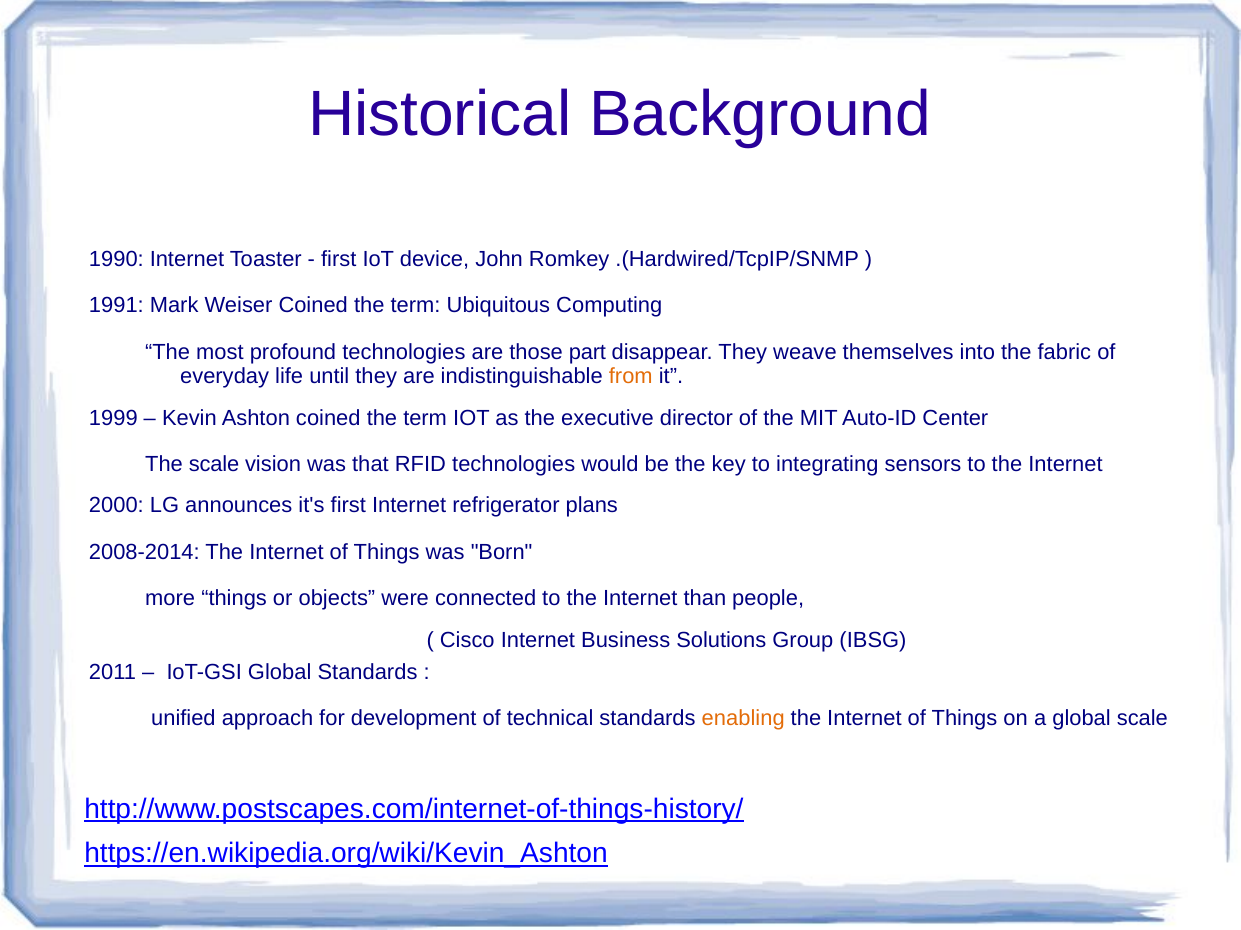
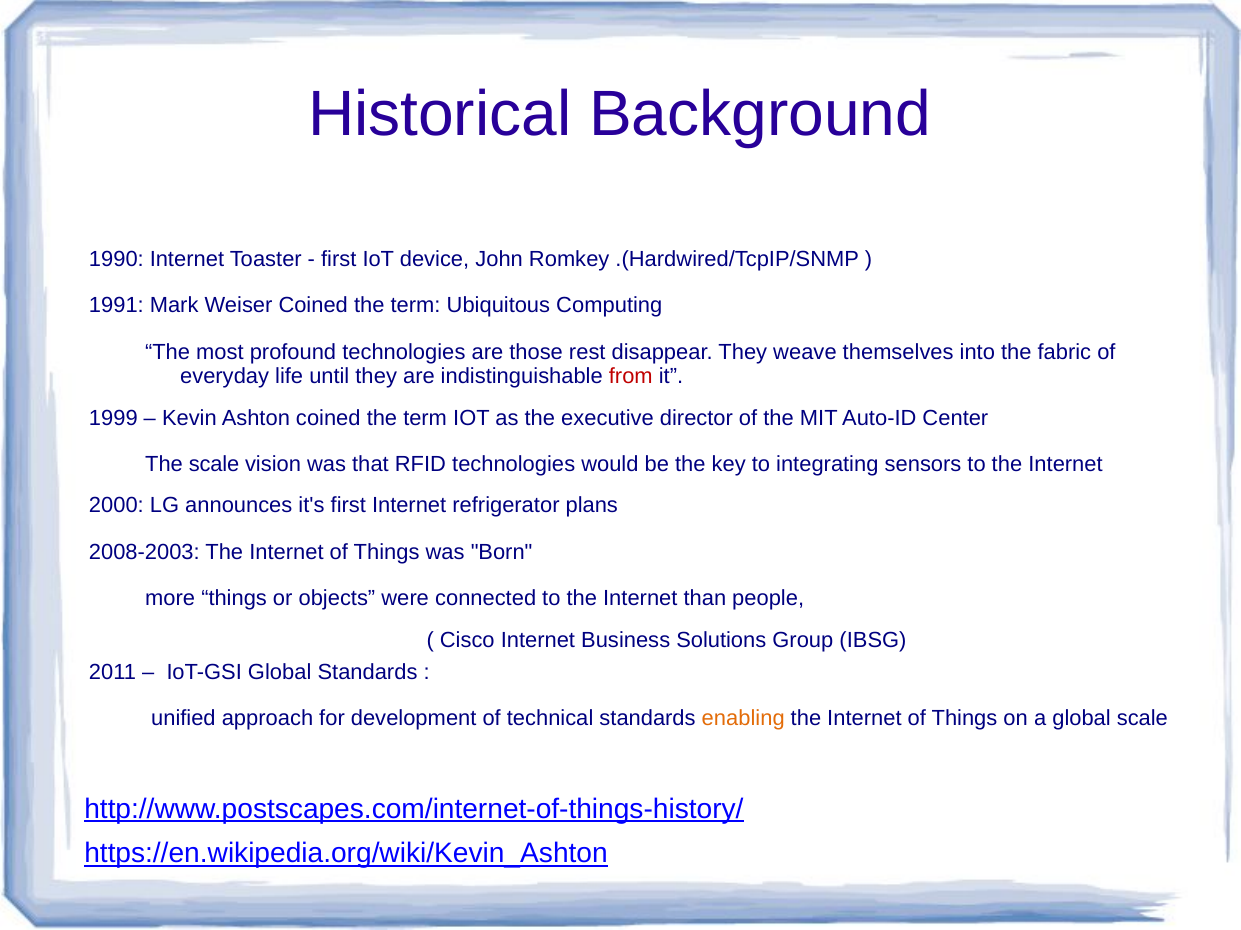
part: part -> rest (587, 352)
from colour: orange -> red (631, 377)
2008-2014: 2008-2014 -> 2008-2003 (144, 552)
